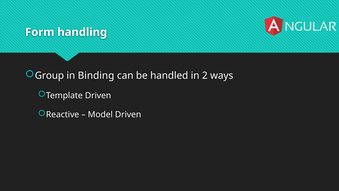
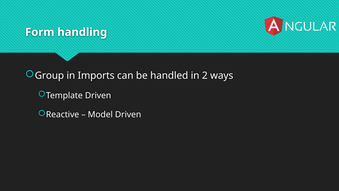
Binding: Binding -> Imports (96, 76)
